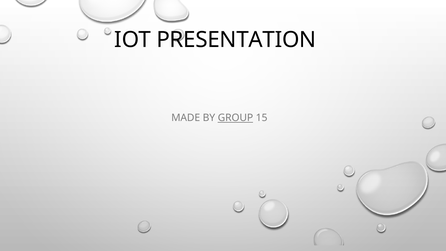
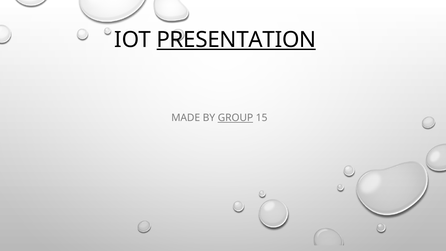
PRESENTATION underline: none -> present (236, 40)
